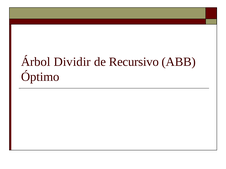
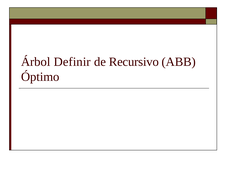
Dividir: Dividir -> Definir (72, 62)
